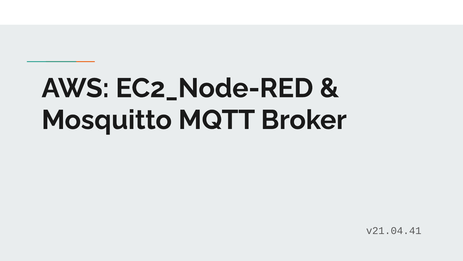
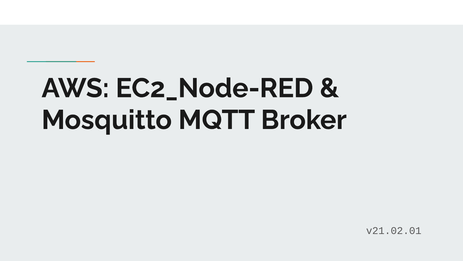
v21.04.41: v21.04.41 -> v21.02.01 (394, 230)
